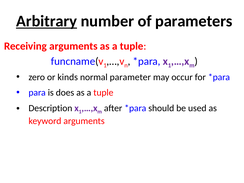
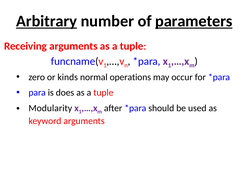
parameters underline: none -> present (194, 21)
parameter: parameter -> operations (130, 77)
Description: Description -> Modularity (50, 108)
